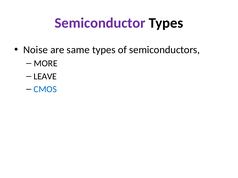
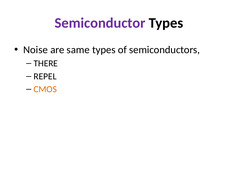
MORE: MORE -> THERE (46, 64)
LEAVE: LEAVE -> REPEL (45, 77)
CMOS colour: blue -> orange (45, 90)
